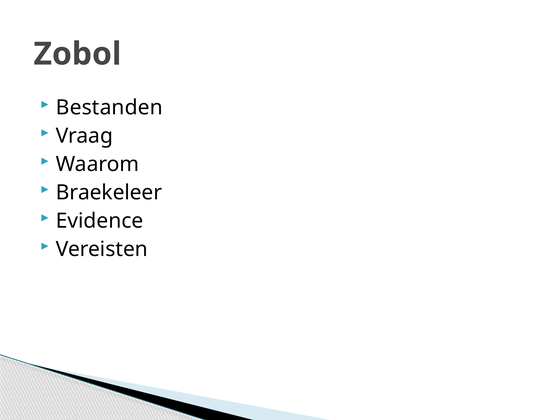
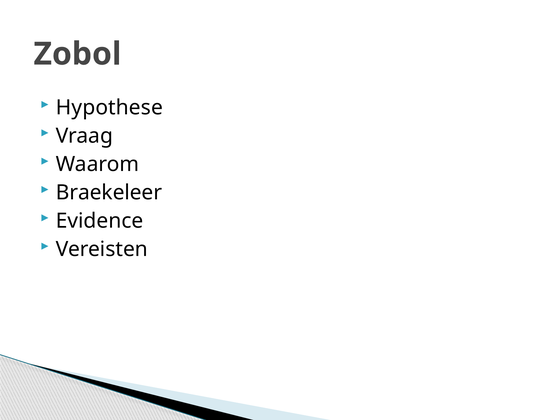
Bestanden: Bestanden -> Hypothese (109, 108)
